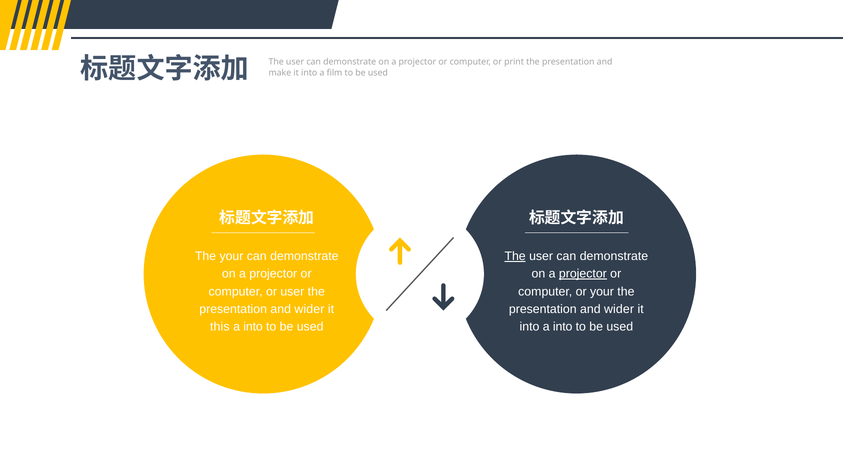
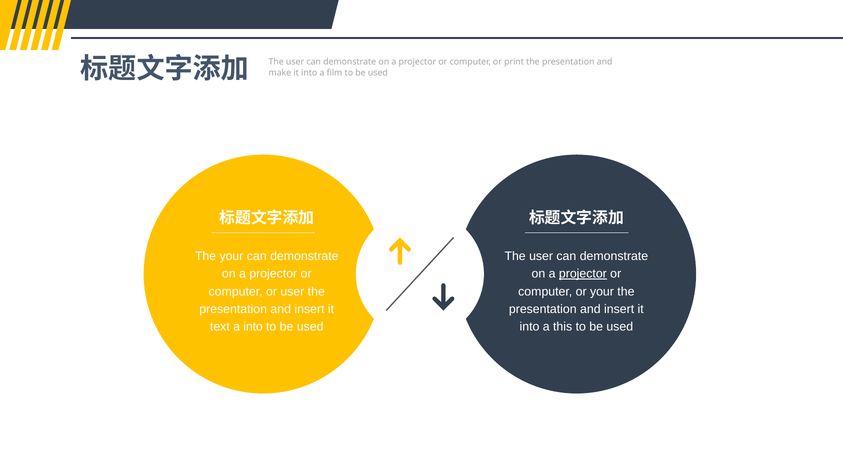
The underline: present -> none (515, 256)
wider: wider -> insert (309, 309)
wider: wider -> insert (619, 309)
this: this -> text (220, 327)
into a into: into -> this (563, 327)
